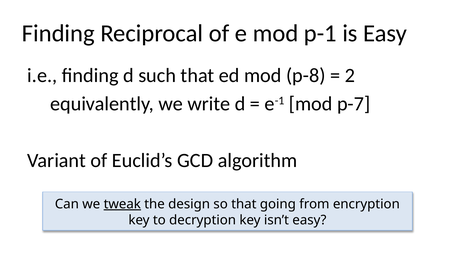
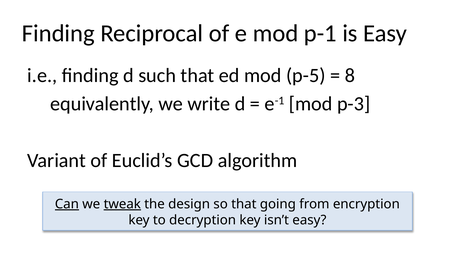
p-8: p-8 -> p-5 (306, 76)
2: 2 -> 8 (350, 76)
p-7: p-7 -> p-3 (354, 104)
Can underline: none -> present (67, 204)
